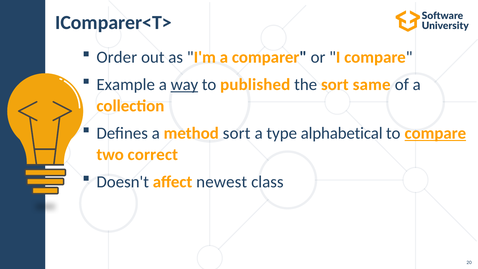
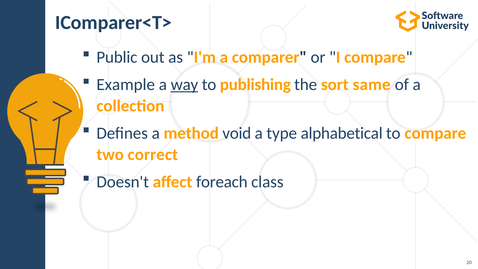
Order: Order -> Public (117, 57)
published: published -> publishing (255, 85)
method sort: sort -> void (237, 133)
compare underline: present -> none (435, 133)
newest: newest -> foreach (222, 182)
